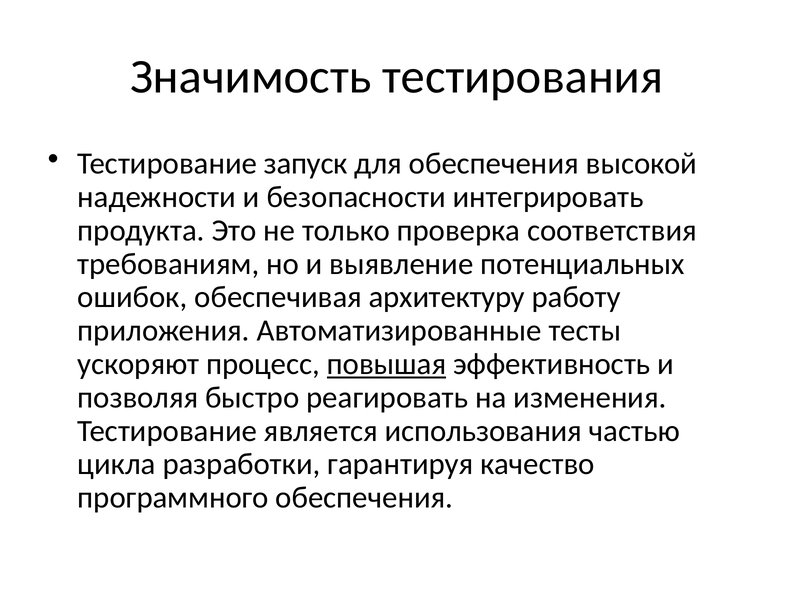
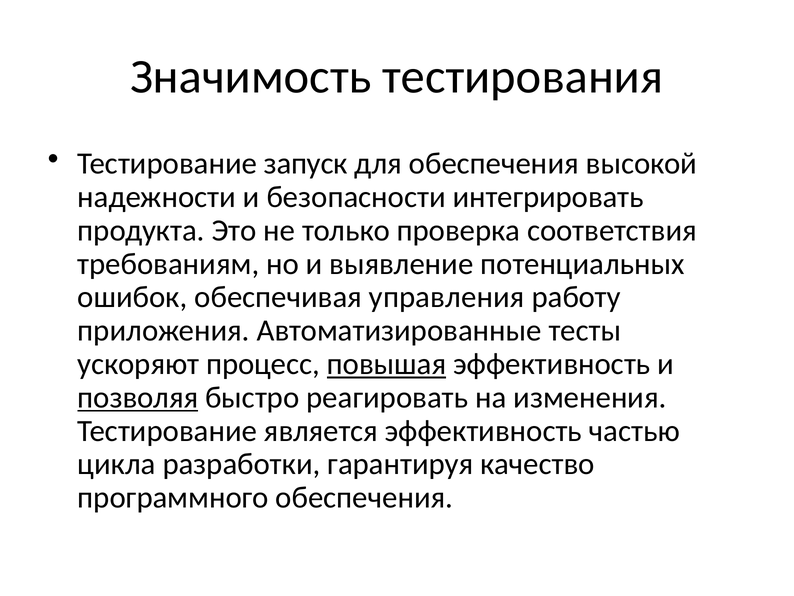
архитектуру: архитектуру -> управления (447, 297)
позволяя underline: none -> present (138, 397)
является использования: использования -> эффективность (483, 430)
